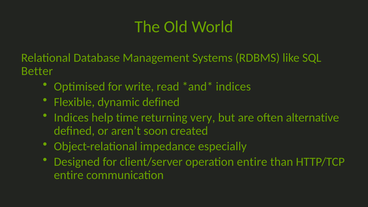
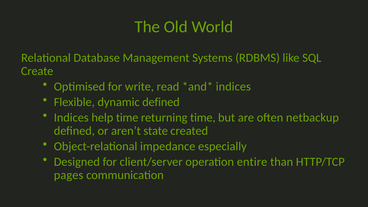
Better: Better -> Create (37, 71)
returning very: very -> time (203, 118)
alternative: alternative -> netbackup (312, 118)
soon: soon -> state (156, 131)
entire: entire -> pages (69, 175)
